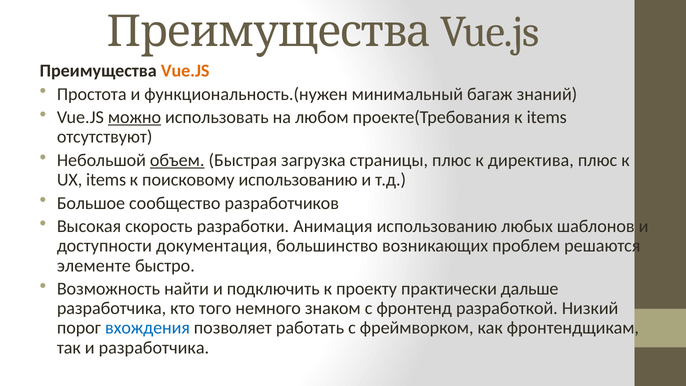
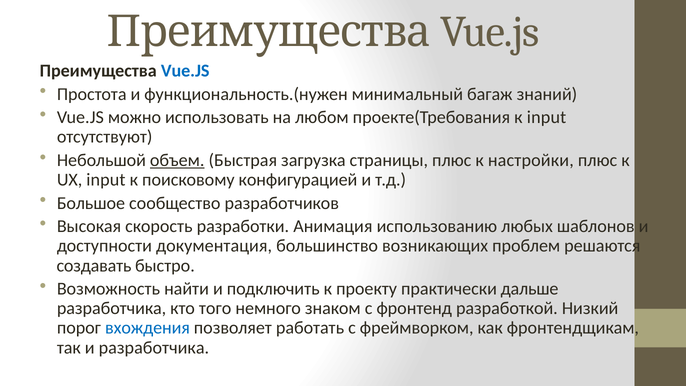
Vue.JS colour: orange -> blue (185, 71)
можно underline: present -> none (135, 117)
к items: items -> input (547, 117)
директива: директива -> настройки (531, 160)
UX items: items -> input (106, 180)
поисковому использованию: использованию -> конфигурацией (298, 180)
элементе: элементе -> создавать (94, 265)
